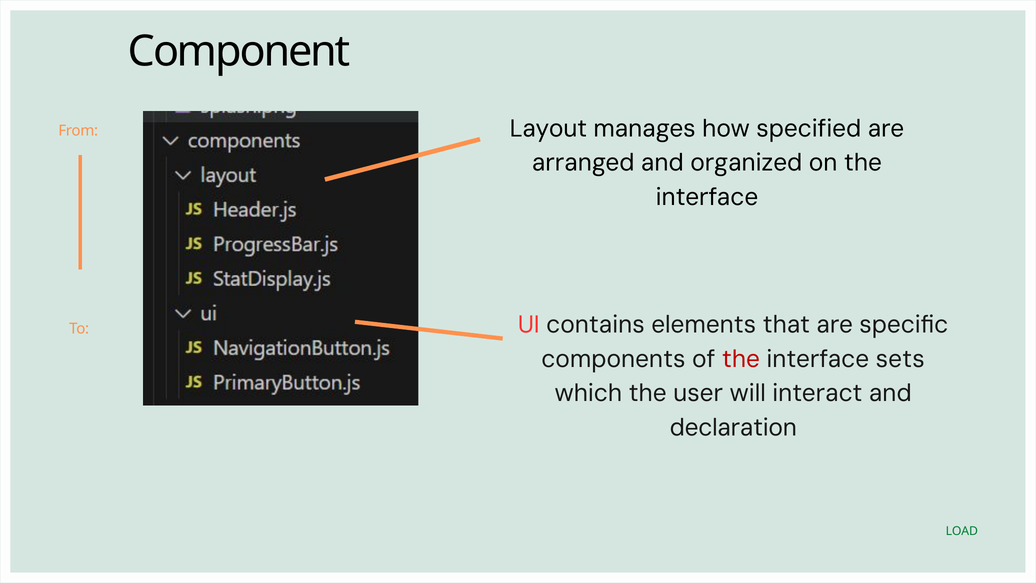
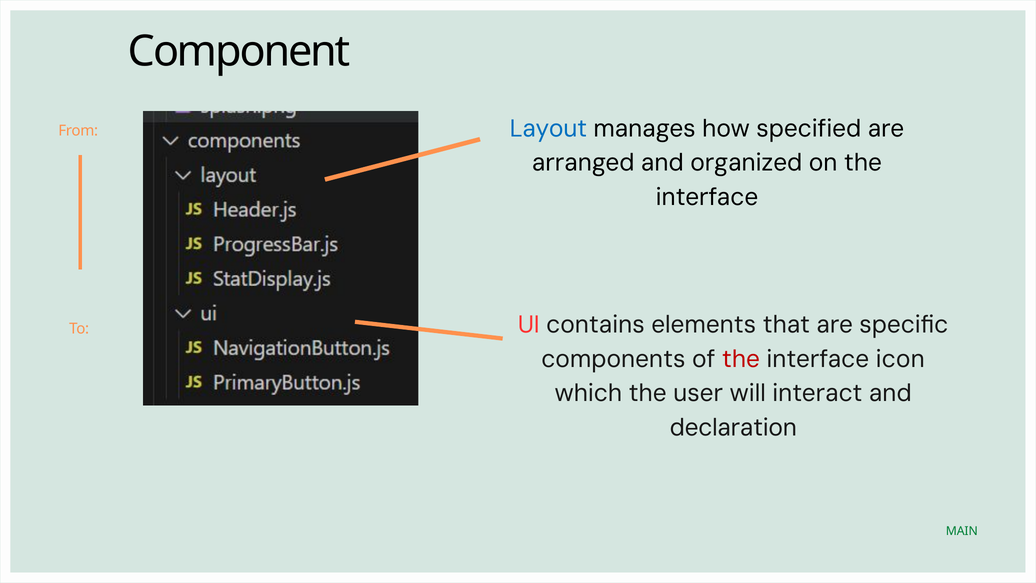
Layout colour: black -> blue (548, 129)
sets: sets -> icon (900, 359)
LOAD: LOAD -> MAIN (962, 531)
